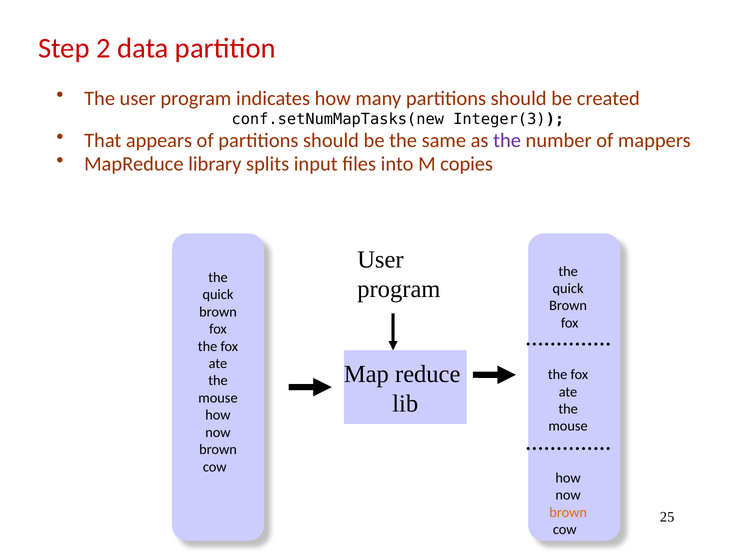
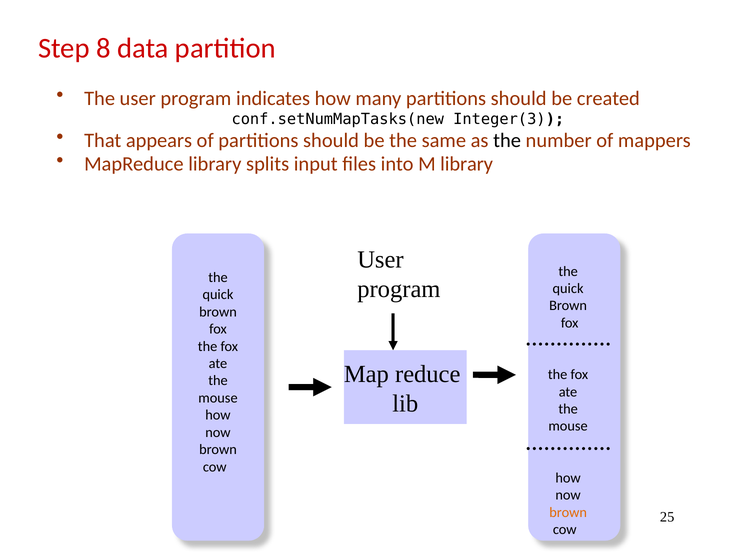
2: 2 -> 8 (103, 48)
the colour: purple -> black (507, 140)
M copies: copies -> library (467, 164)
